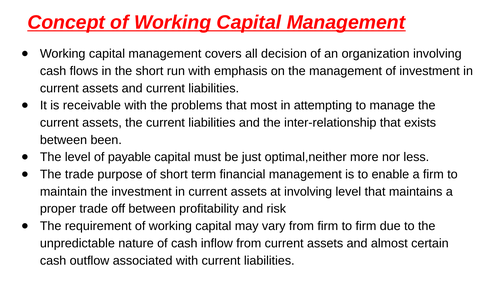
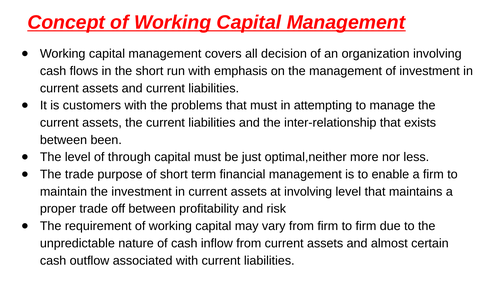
receivable: receivable -> customers (92, 106)
that most: most -> must (264, 106)
payable: payable -> through (129, 157)
